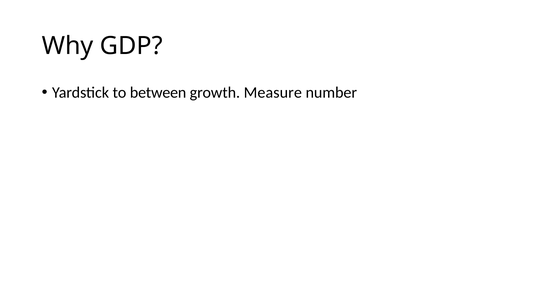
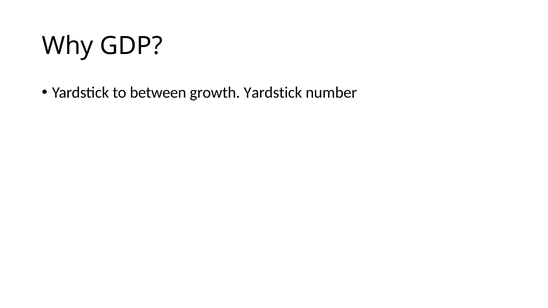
growth Measure: Measure -> Yardstick (273, 93)
